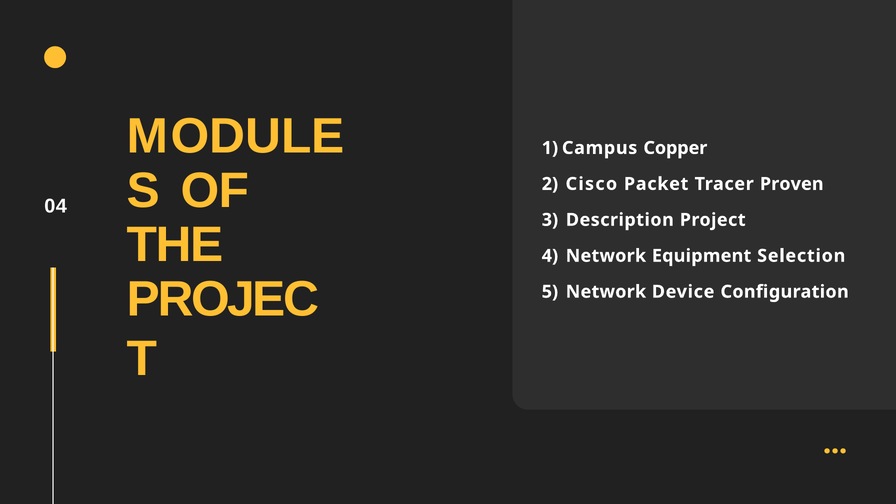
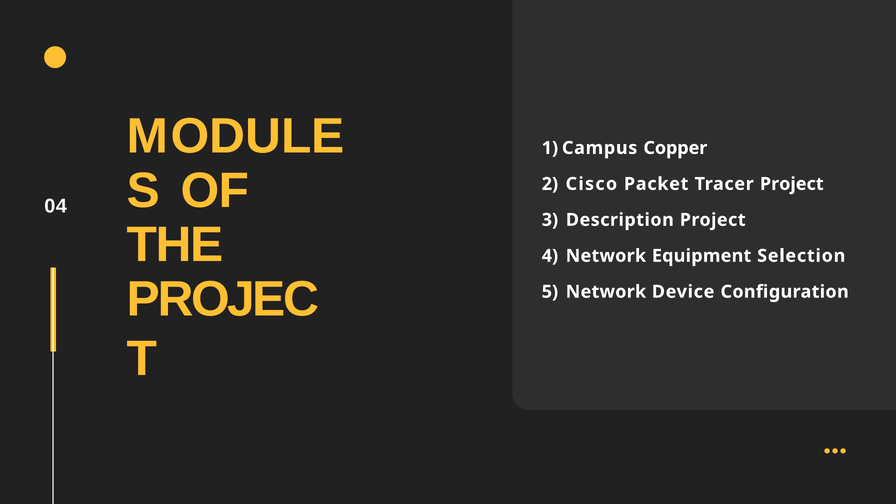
Tracer Proven: Proven -> Project (792, 184)
